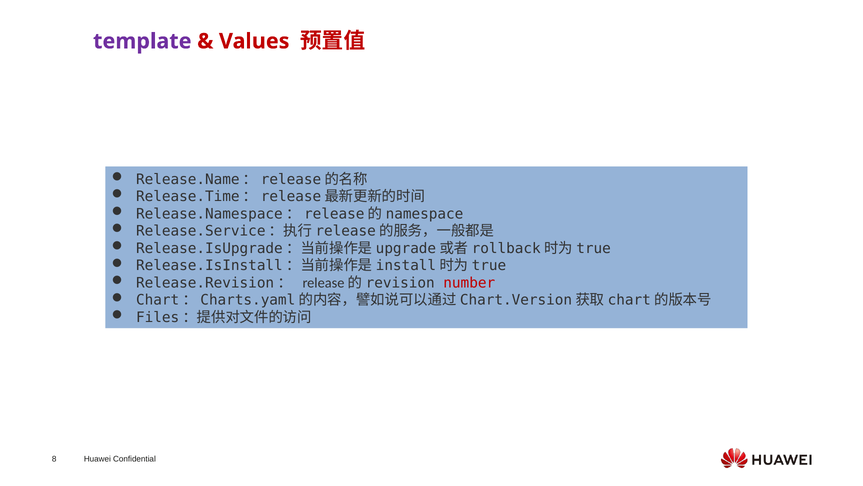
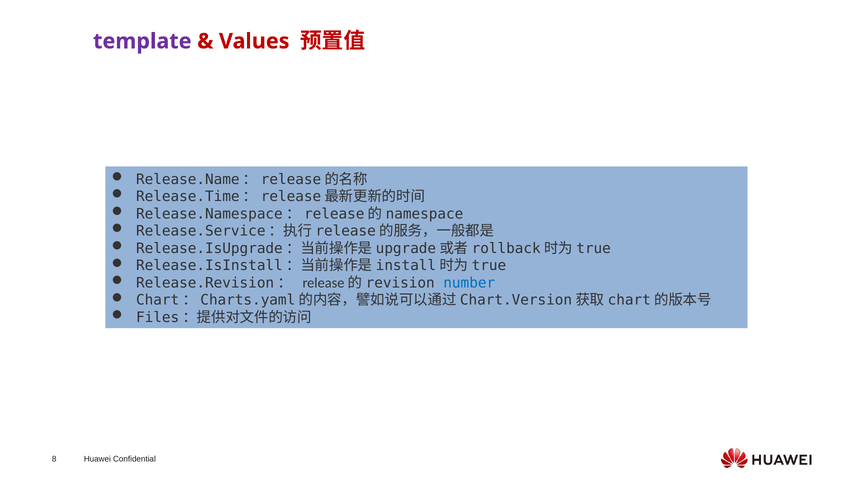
number colour: red -> blue (469, 283)
